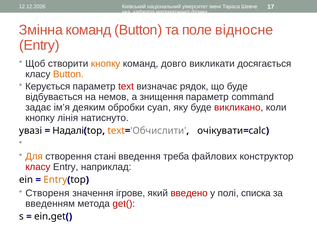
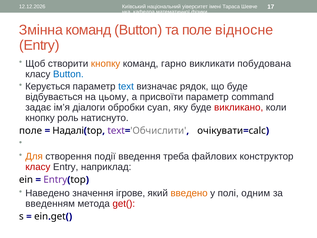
довго: довго -> гарно (174, 64)
досягається: досягається -> побудована (264, 64)
Button colour: orange -> blue (68, 74)
text colour: red -> blue (126, 86)
немов: немов -> цьому (114, 97)
знищення: знищення -> присвоїти (161, 97)
деяким: деяким -> діалоги (89, 107)
лінія: лінія -> роль (68, 118)
увазі: увазі -> поле (31, 130)
text colour: orange -> purple (116, 130)
стані: стані -> події (105, 156)
Entry colour: orange -> purple (55, 180)
Створеня: Створеня -> Наведено (48, 193)
введено colour: red -> orange (189, 193)
списка: списка -> одним (256, 193)
